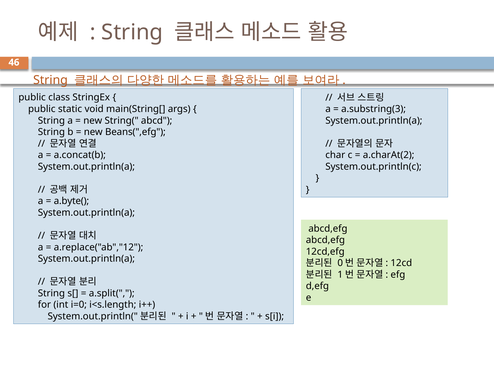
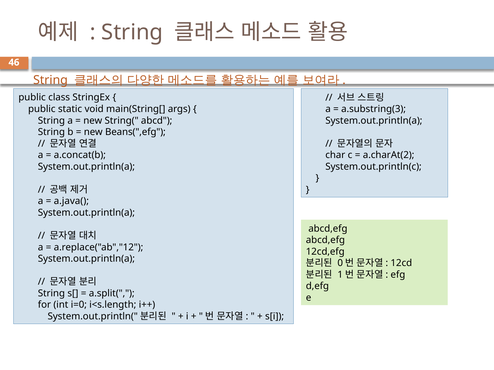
a.byte(: a.byte( -> a.java( (71, 201)
